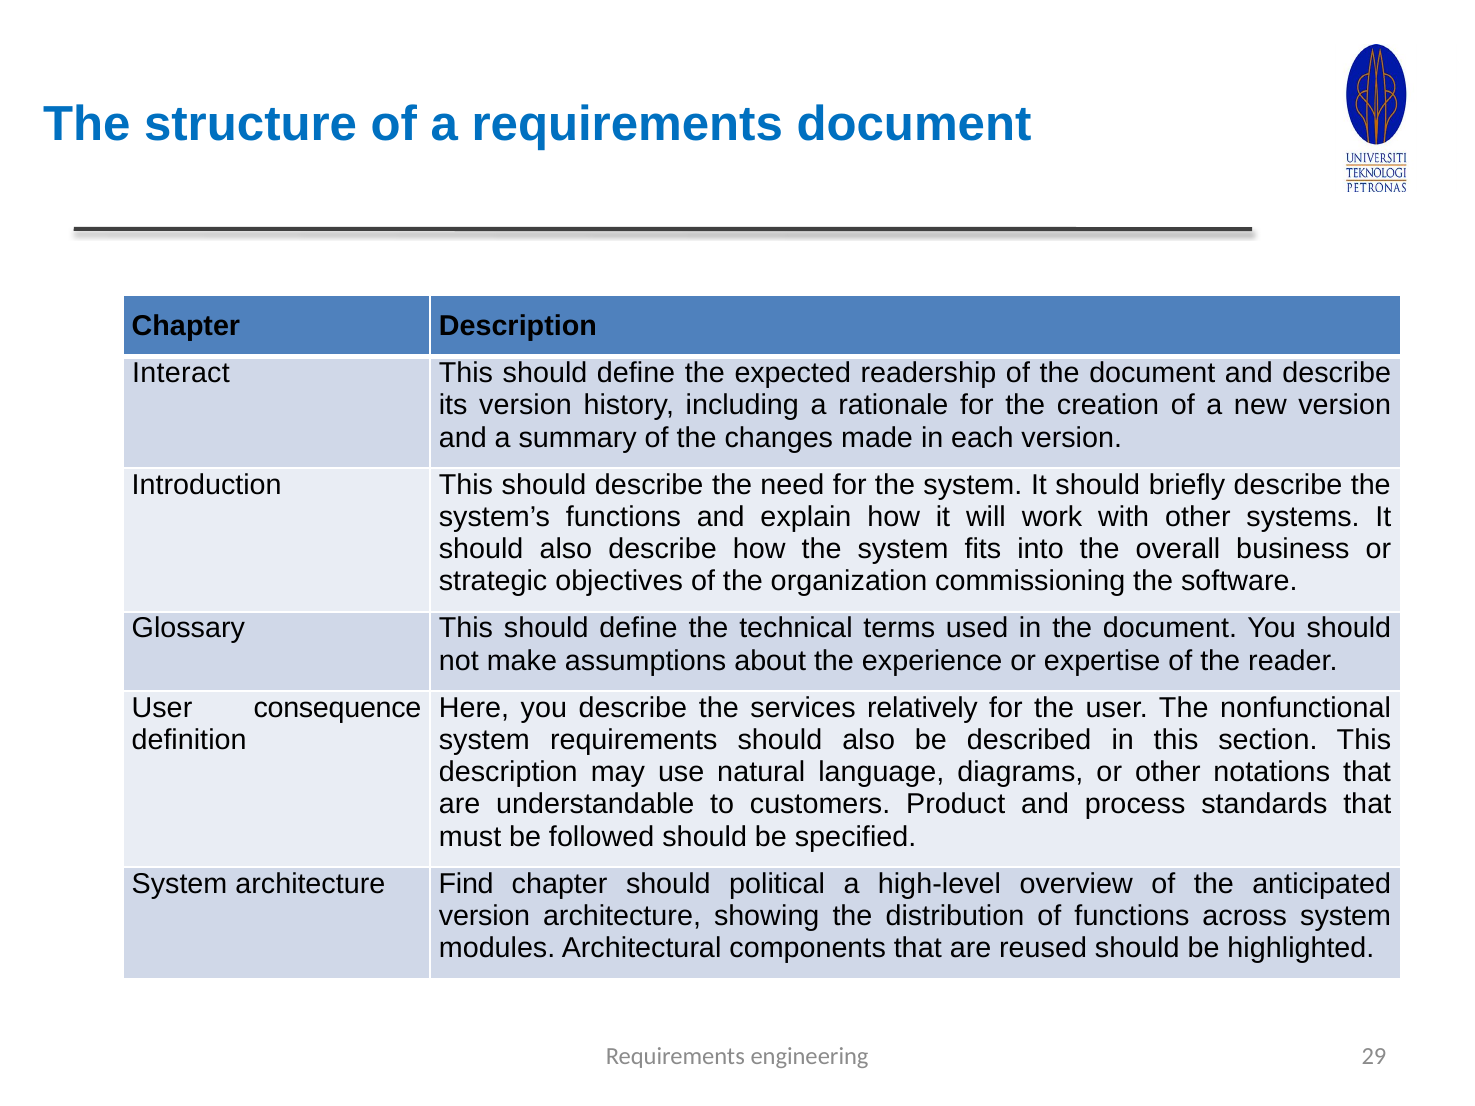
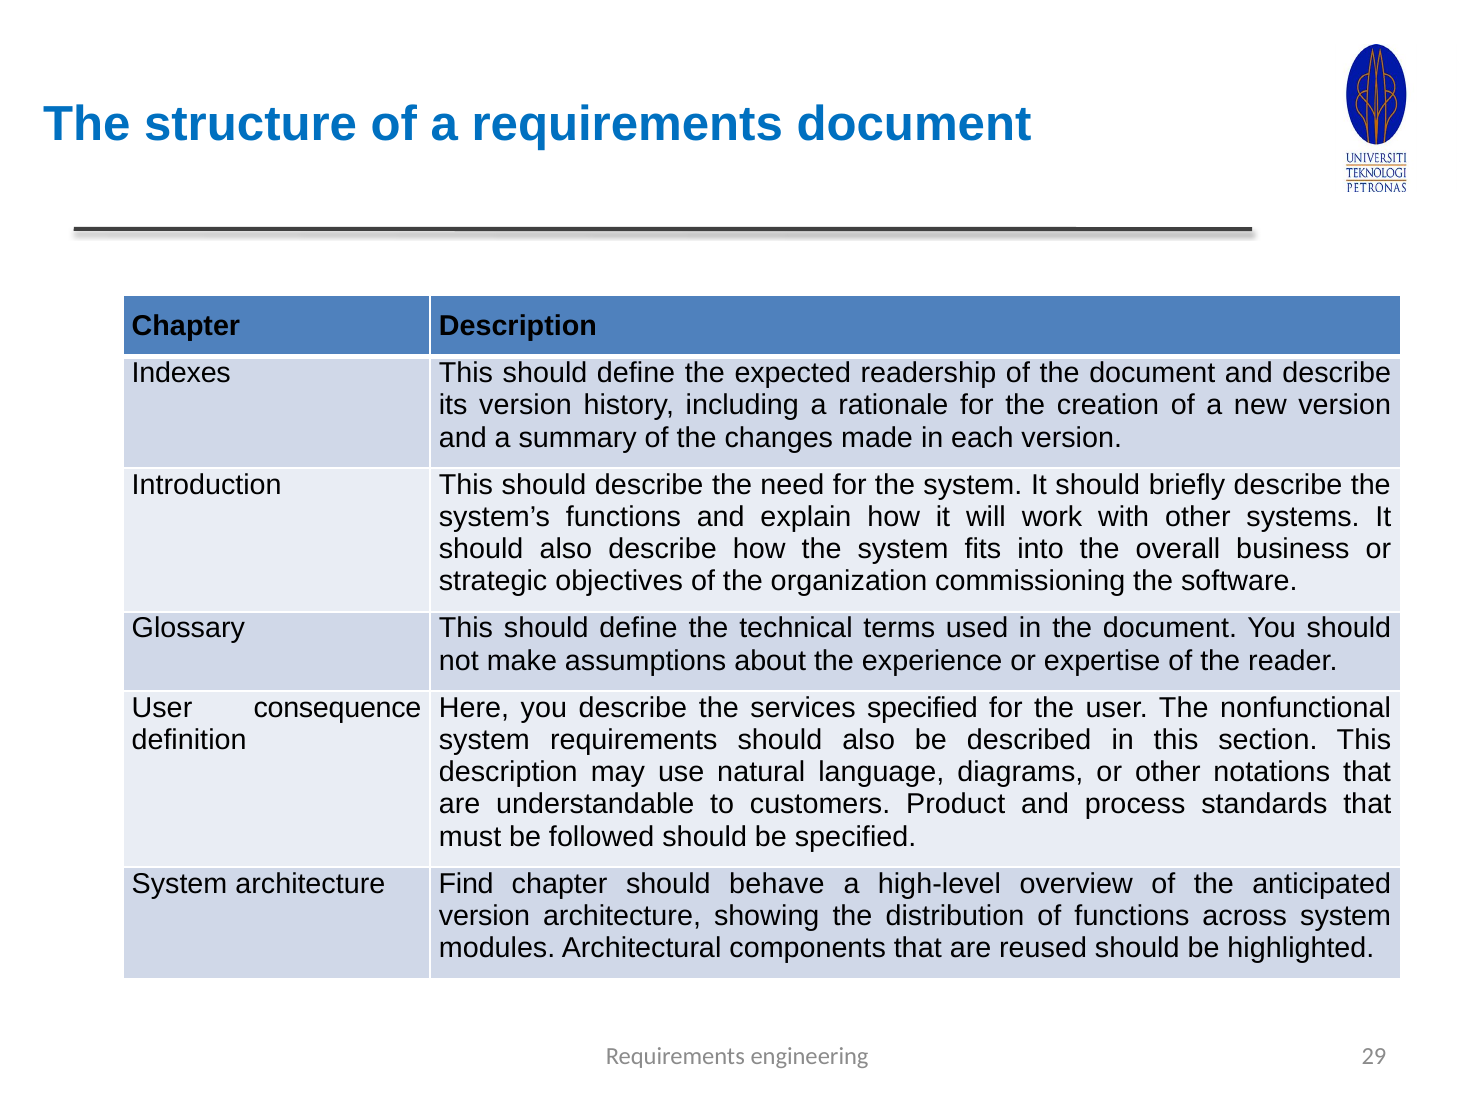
Interact: Interact -> Indexes (181, 373)
services relatively: relatively -> specified (922, 708)
political: political -> behave (777, 884)
